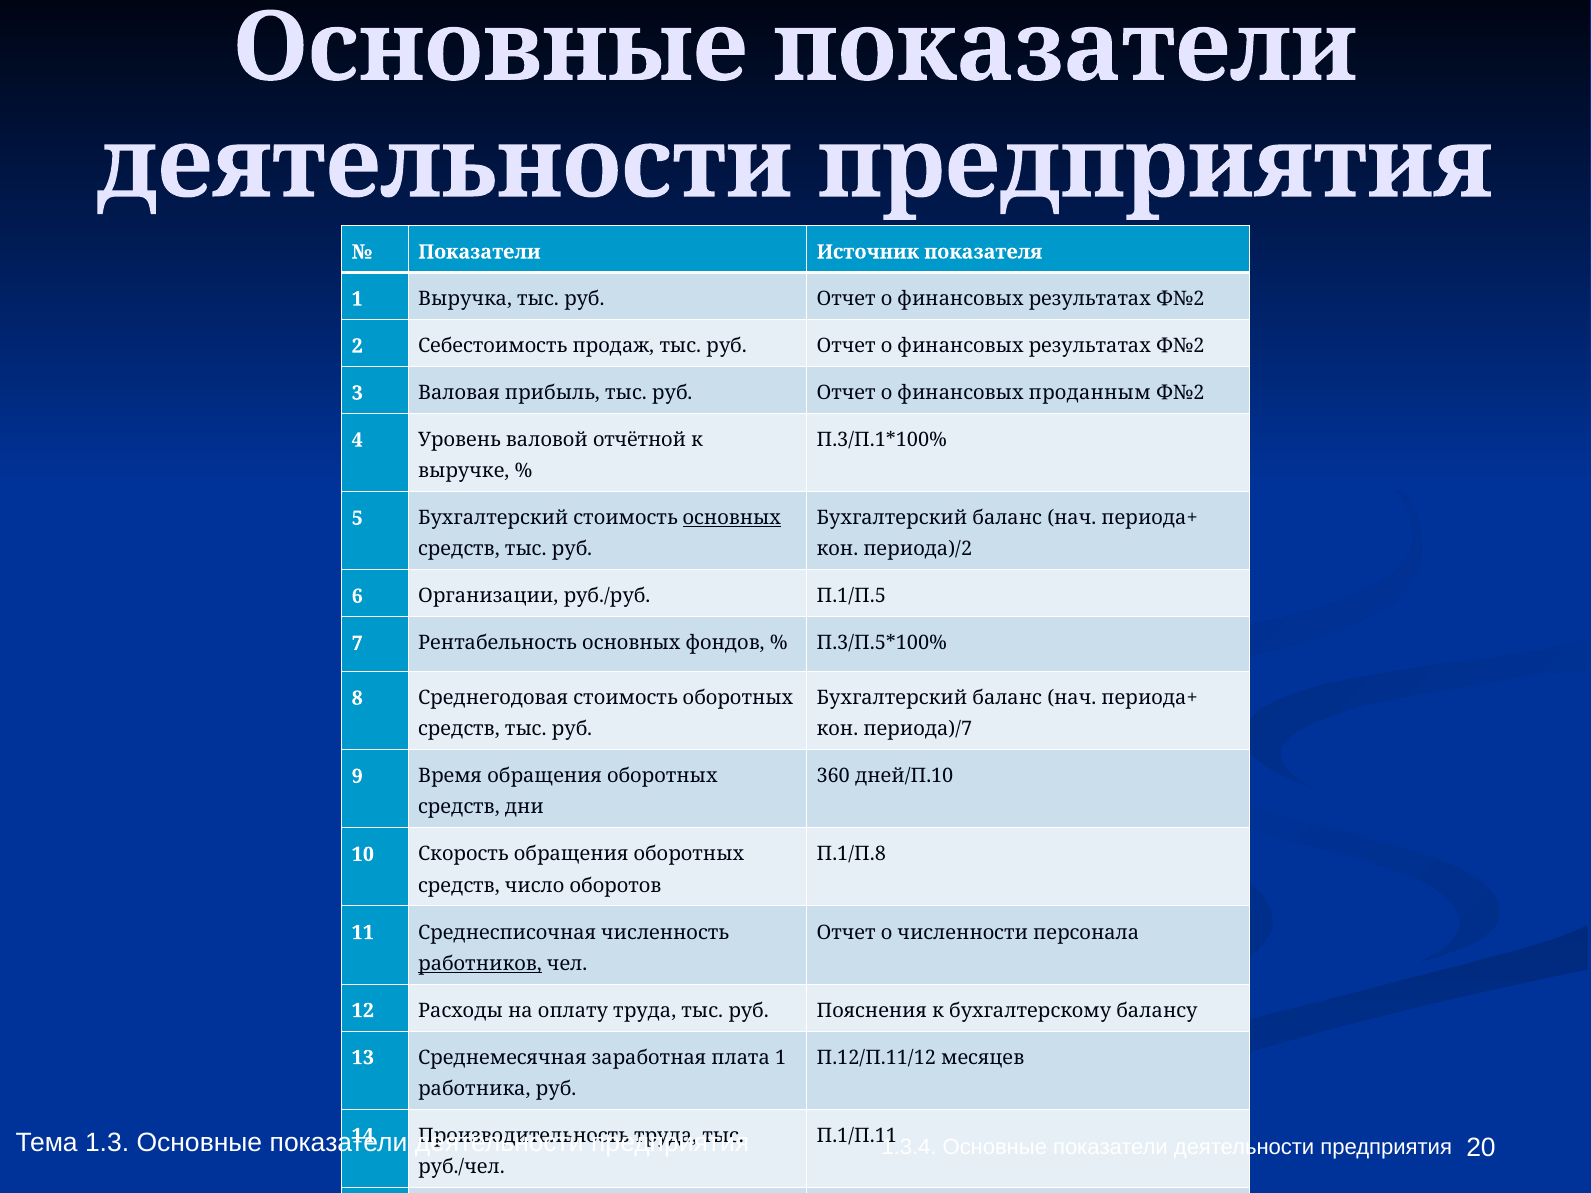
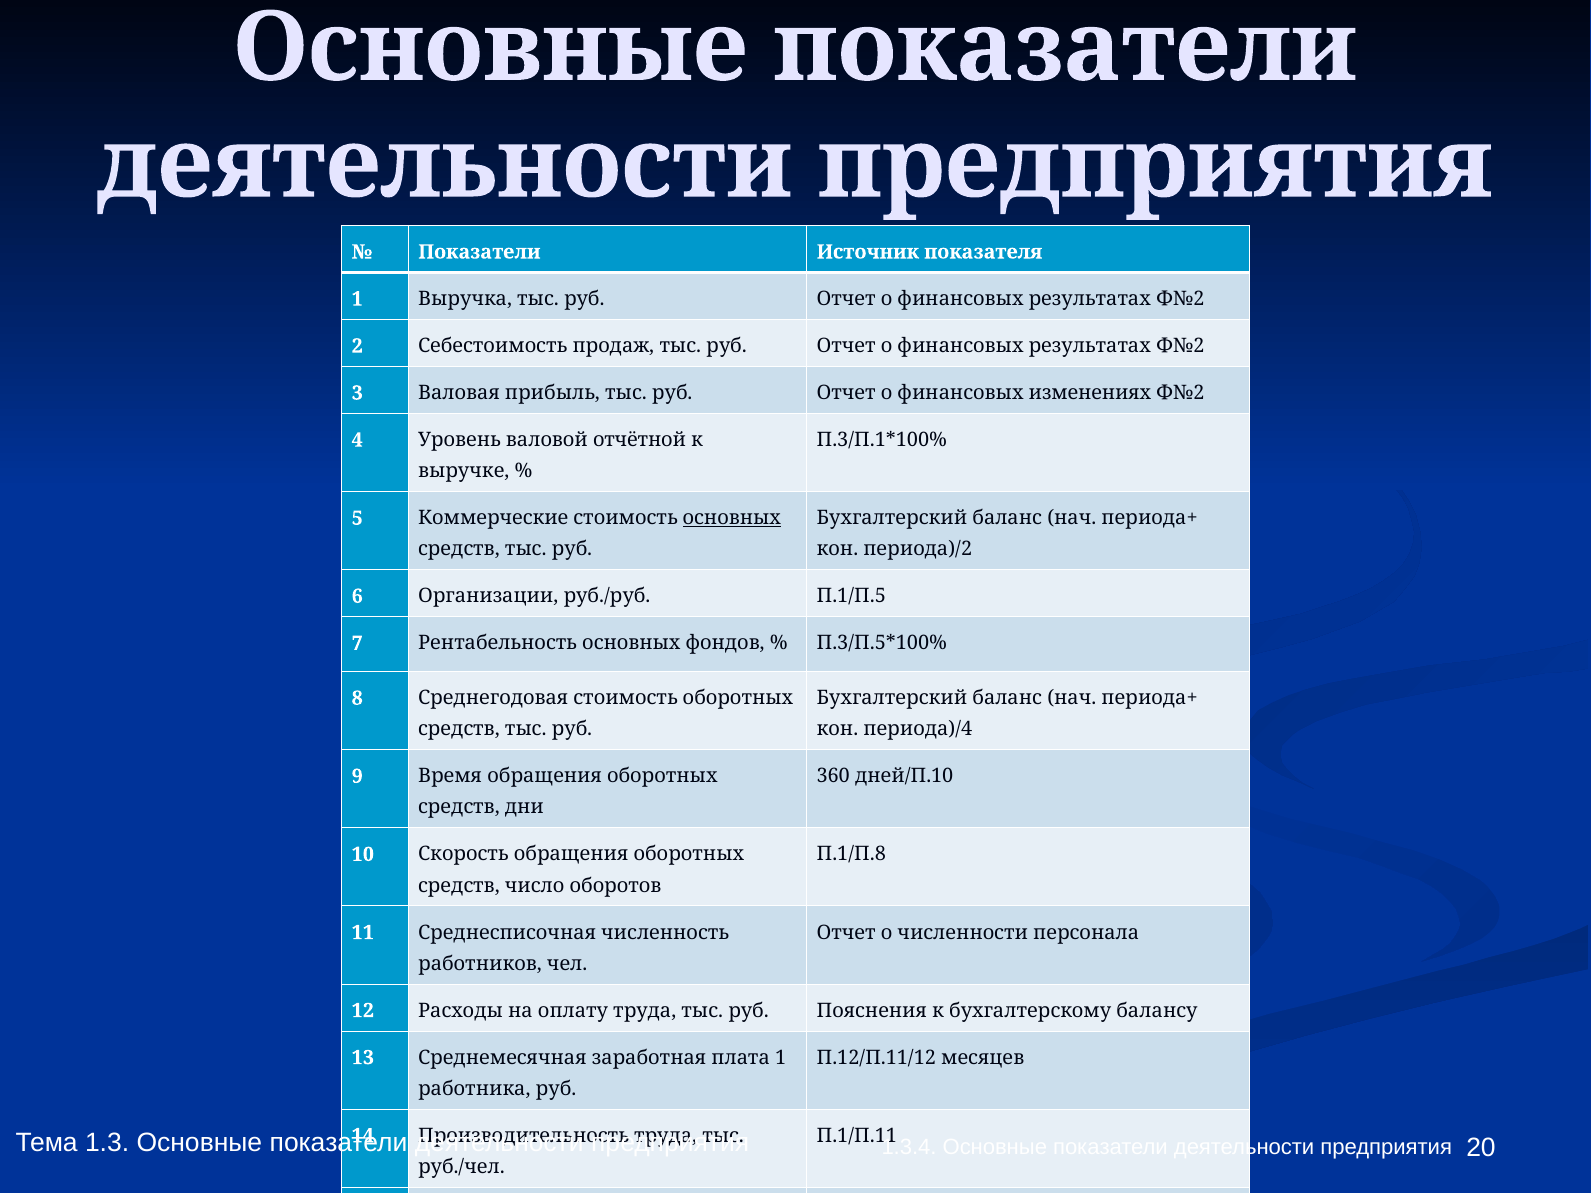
проданным: проданным -> изменениях (1090, 393)
5 Бухгалтерский: Бухгалтерский -> Коммерческие (493, 518)
периода)/7: периода)/7 -> периода)/4 (918, 729)
работников underline: present -> none (480, 964)
